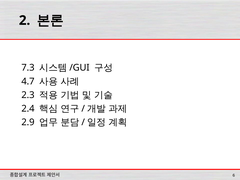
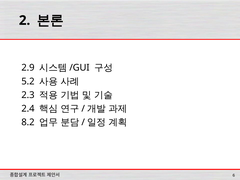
7.3: 7.3 -> 2.9 (28, 68)
4.7: 4.7 -> 5.2 (28, 81)
2.9: 2.9 -> 8.2 (28, 122)
